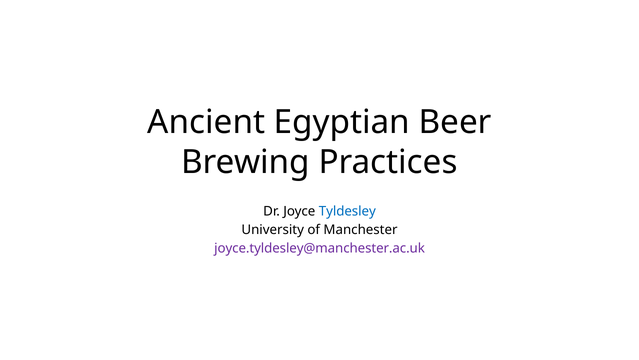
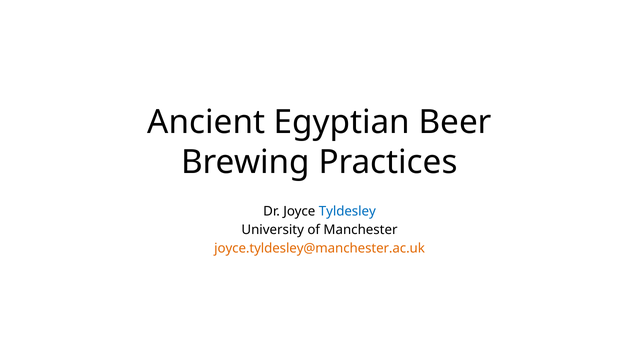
joyce.tyldesley@manchester.ac.uk colour: purple -> orange (320, 248)
